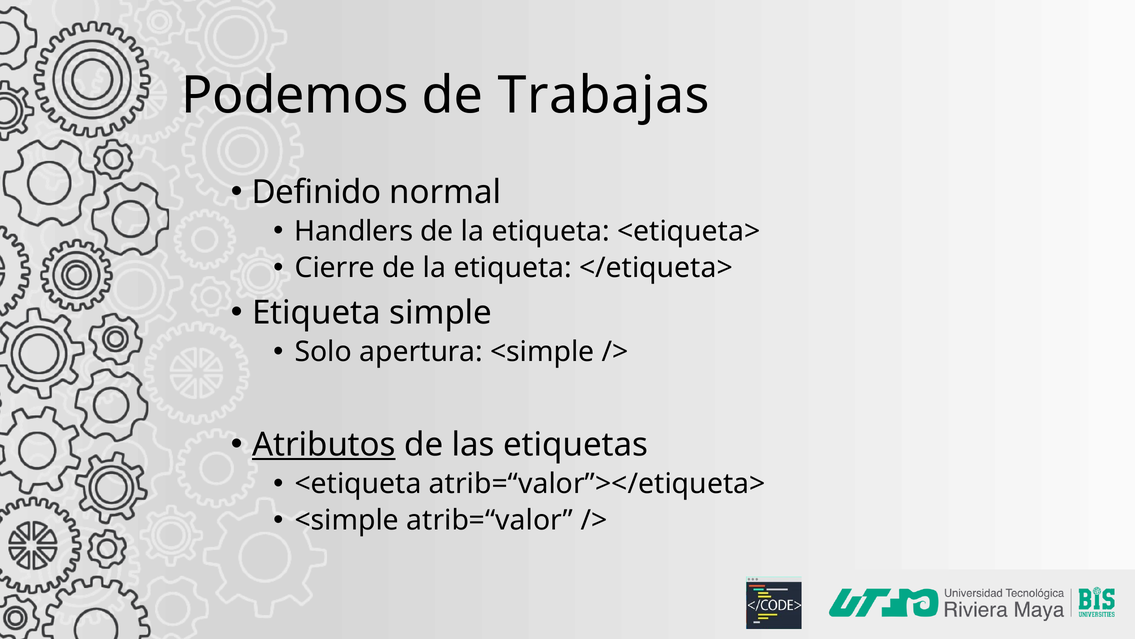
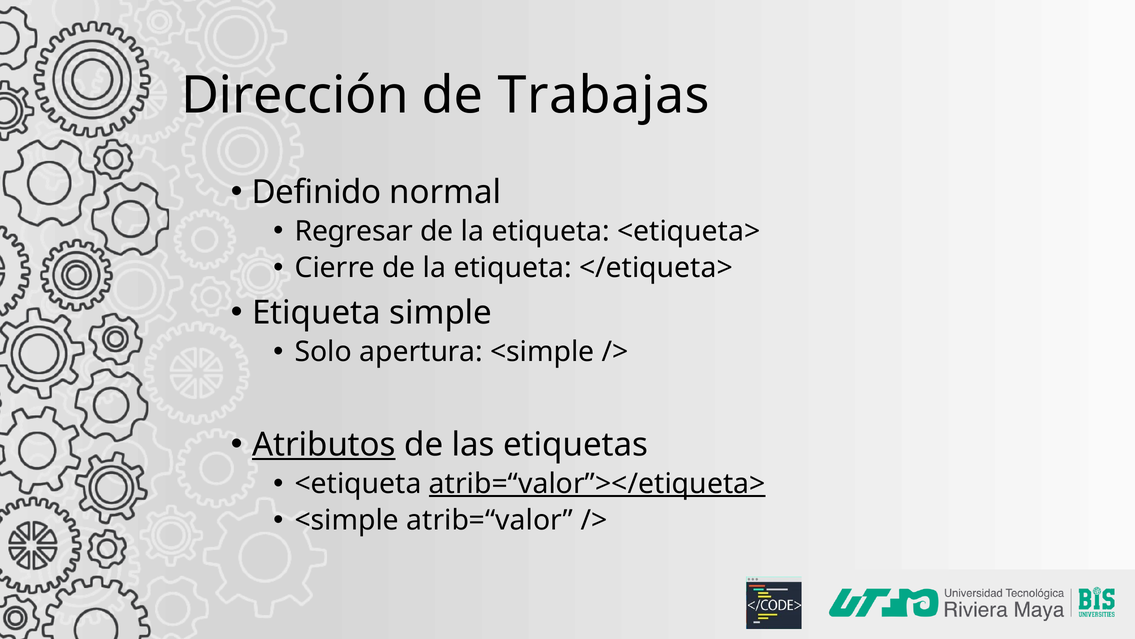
Podemos: Podemos -> Dirección (295, 95)
Handlers: Handlers -> Regresar (354, 231)
atrib=“valor”></etiqueta> underline: none -> present (597, 483)
